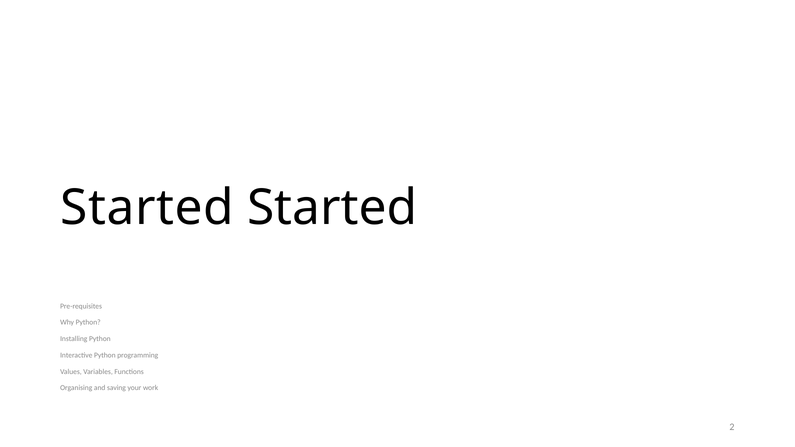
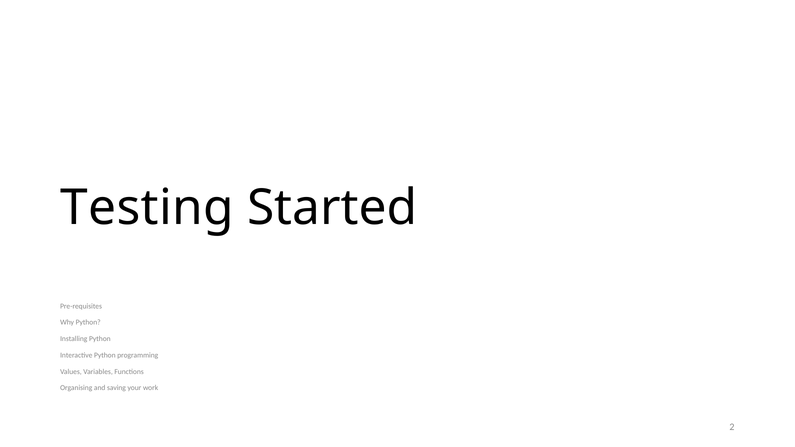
Started: Started -> Testing (147, 208)
